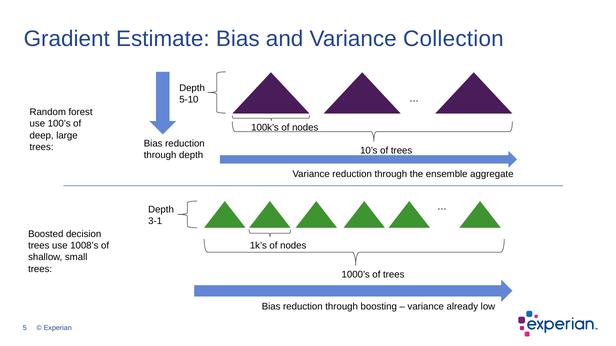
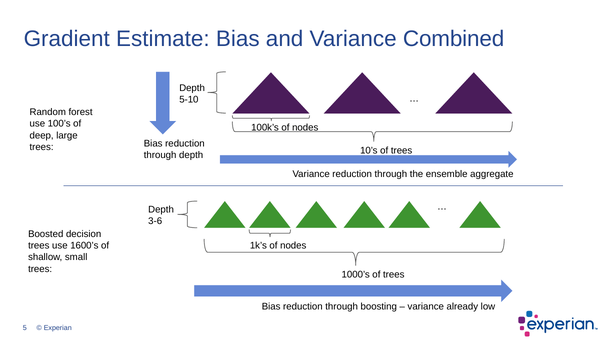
Collection: Collection -> Combined (454, 39)
3-1: 3-1 -> 3-6 (155, 222)
1008’s: 1008’s -> 1600’s (84, 246)
